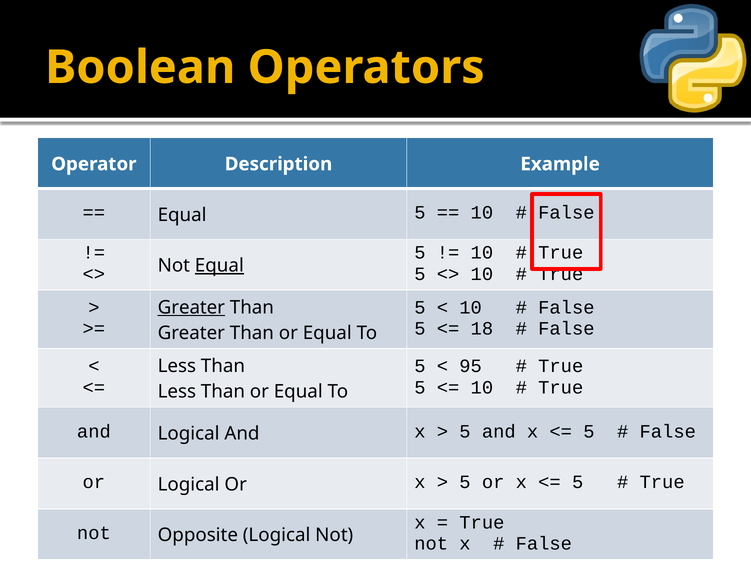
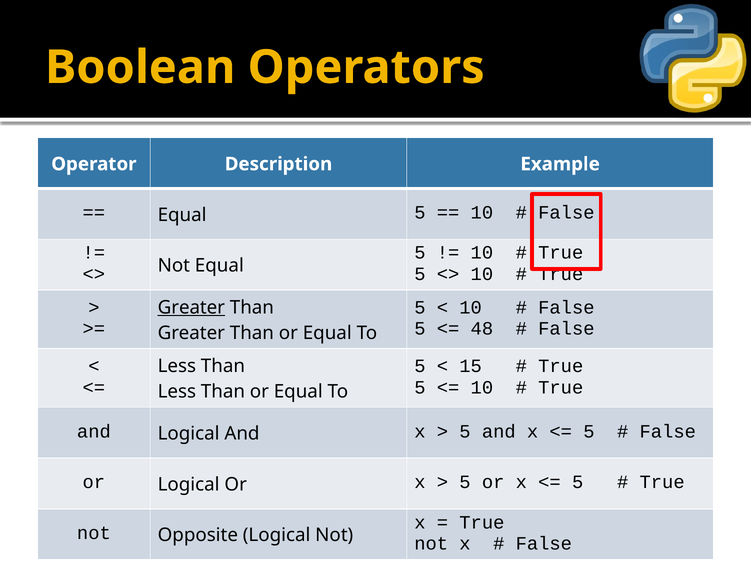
Equal underline: present -> none (219, 266)
18: 18 -> 48 (482, 329)
95: 95 -> 15 (471, 366)
